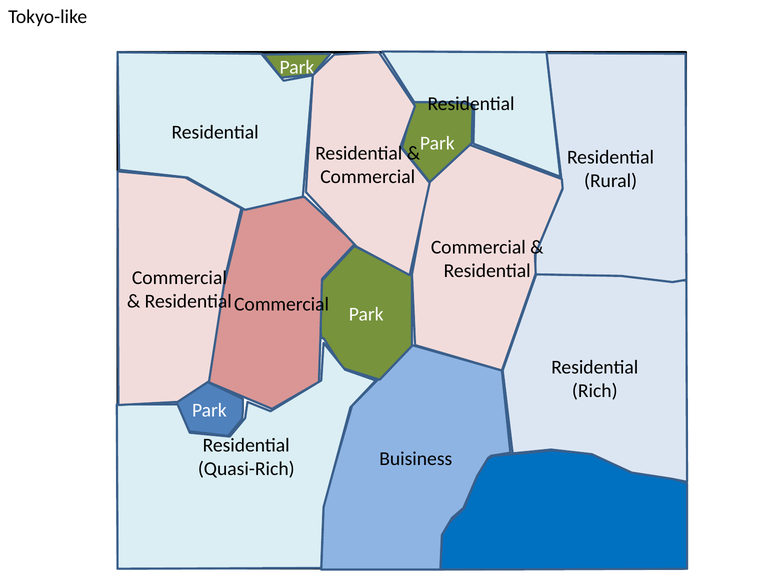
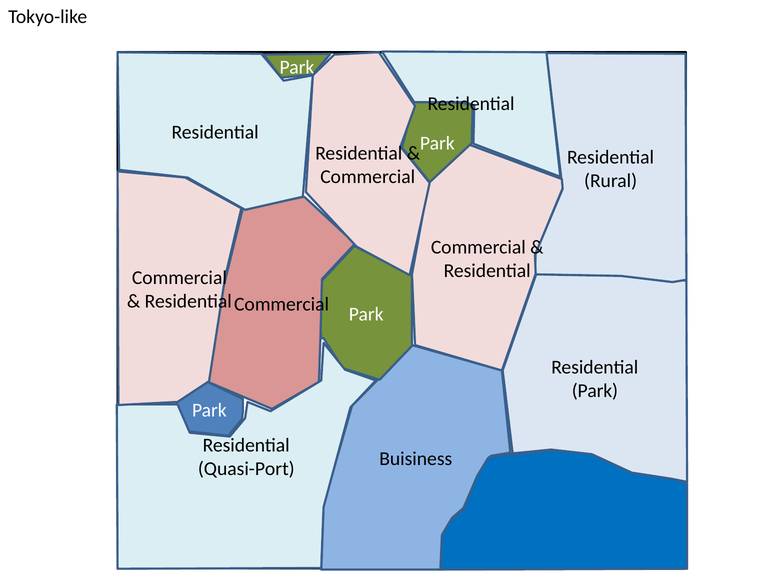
Rich: Rich -> Park (595, 391)
Quasi-Rich: Quasi-Rich -> Quasi-Port (246, 469)
